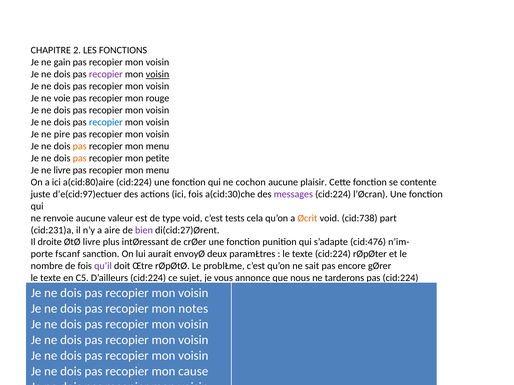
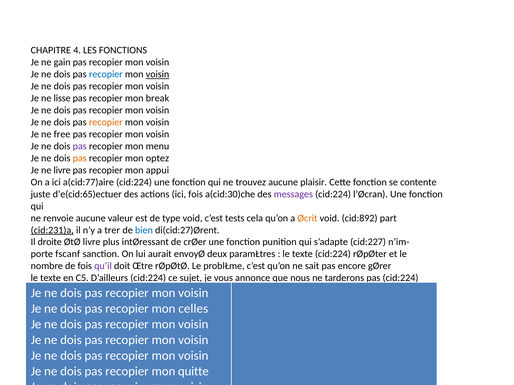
2: 2 -> 4 (77, 50)
recopier colour: purple -> blue (106, 74)
voie: voie -> lisse (62, 98)
rouge: rouge -> break (157, 98)
recopier colour: blue -> orange (106, 122)
pire: pire -> free (62, 134)
pas colour: orange -> purple (80, 146)
petite: petite -> optez (157, 158)
menu: menu -> appui (157, 170)
a(cid:80)aire: a(cid:80)aire -> a(cid:77)aire (88, 182)
cochon: cochon -> trouvez (251, 182)
d’e(cid:97)ectuer: d’e(cid:97)ectuer -> d’e(cid:65)ectuer (87, 194)
cid:738: cid:738 -> cid:892 (360, 218)
cid:231)a underline: none -> present (52, 230)
a aire: aire -> trer (112, 230)
bien colour: purple -> blue (144, 230)
cid:476: cid:476 -> cid:227 (368, 242)
notes: notes -> celles (193, 309)
cause: cause -> quitte (193, 372)
